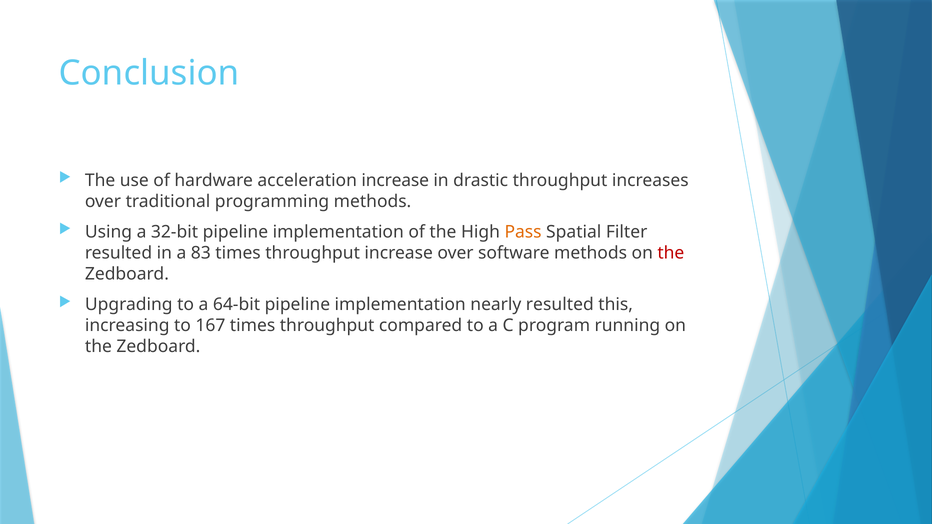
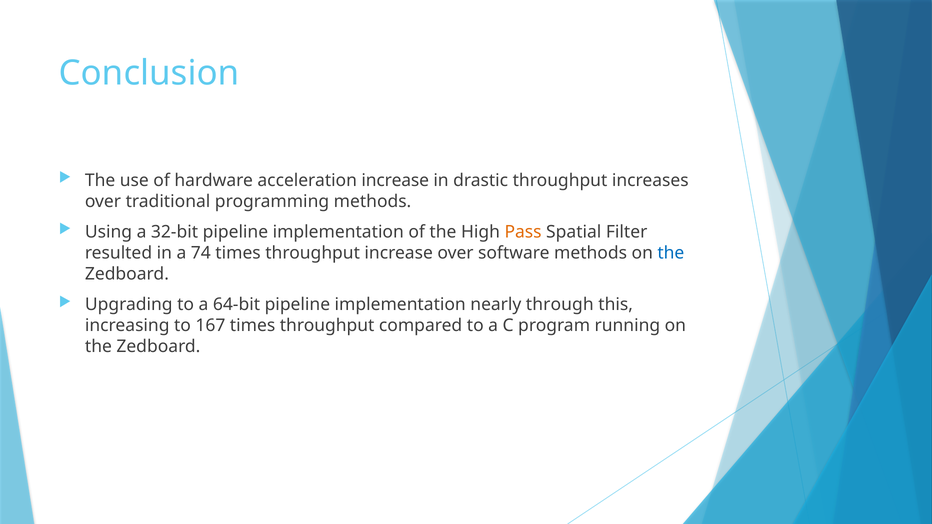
83: 83 -> 74 (201, 253)
the colour: red -> blue (671, 253)
nearly resulted: resulted -> through (560, 305)
